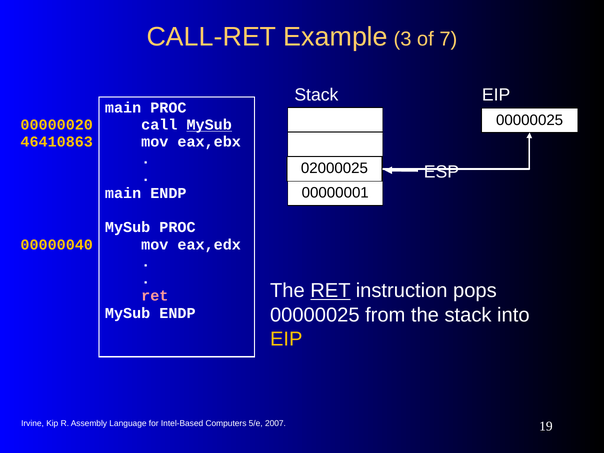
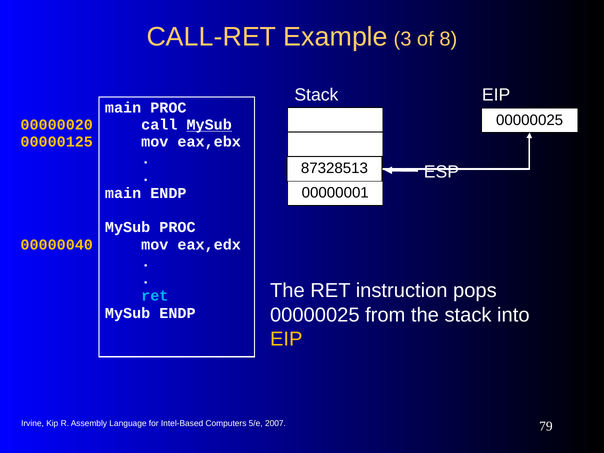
7: 7 -> 8 (448, 39)
46410863: 46410863 -> 00000125 (57, 142)
02000025: 02000025 -> 87328513 (334, 168)
RET underline: present -> none (330, 291)
ret colour: pink -> light blue (155, 296)
19: 19 -> 79 (546, 426)
